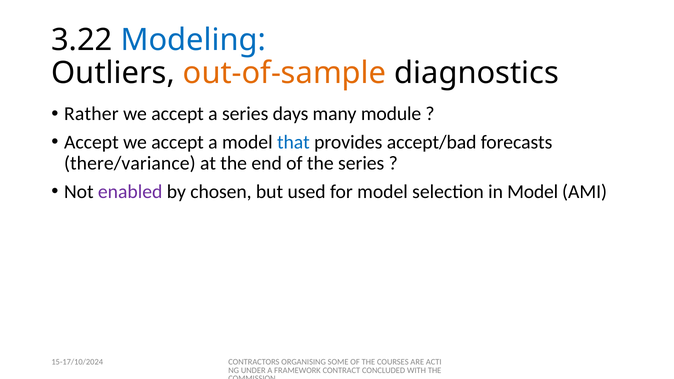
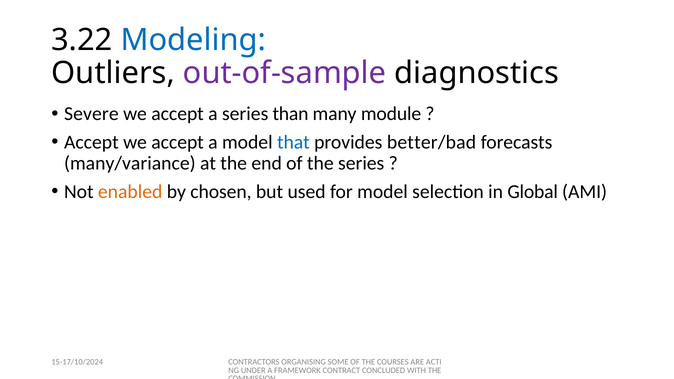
out-of-sample colour: orange -> purple (285, 73)
Rather: Rather -> Severe (91, 114)
days: days -> than (291, 114)
accept/bad: accept/bad -> better/bad (432, 142)
there/variance: there/variance -> many/variance (130, 163)
enabled colour: purple -> orange (130, 192)
in Model: Model -> Global (533, 192)
